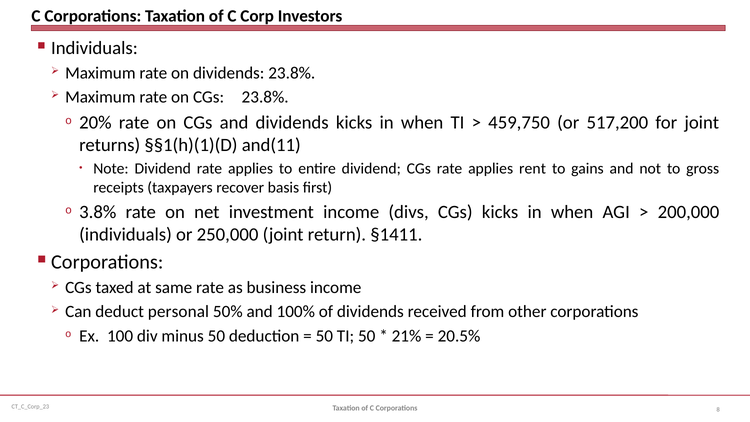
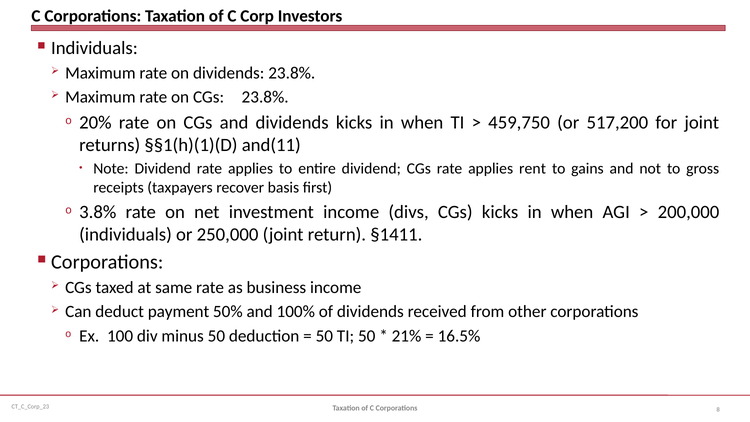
personal: personal -> payment (179, 312)
20.5%: 20.5% -> 16.5% (459, 336)
